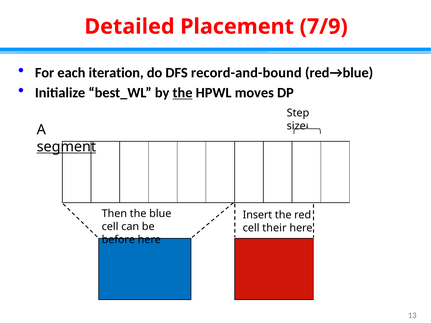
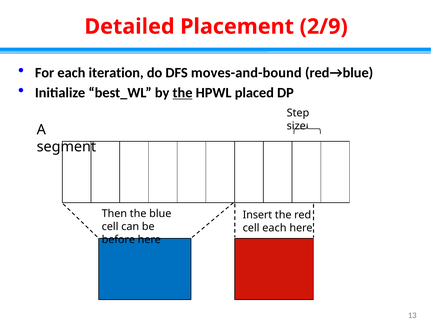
7/9: 7/9 -> 2/9 (324, 27)
record-and-bound: record-and-bound -> moves-and-bound (246, 73)
moves: moves -> placed (254, 93)
segment underline: present -> none (66, 147)
cell their: their -> each (274, 228)
